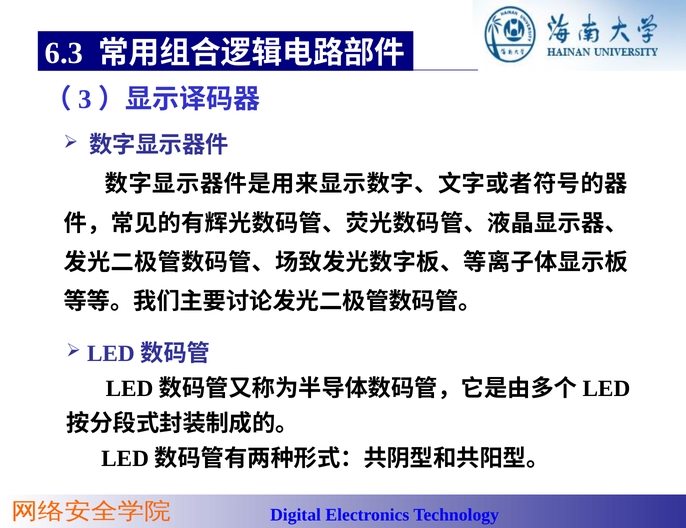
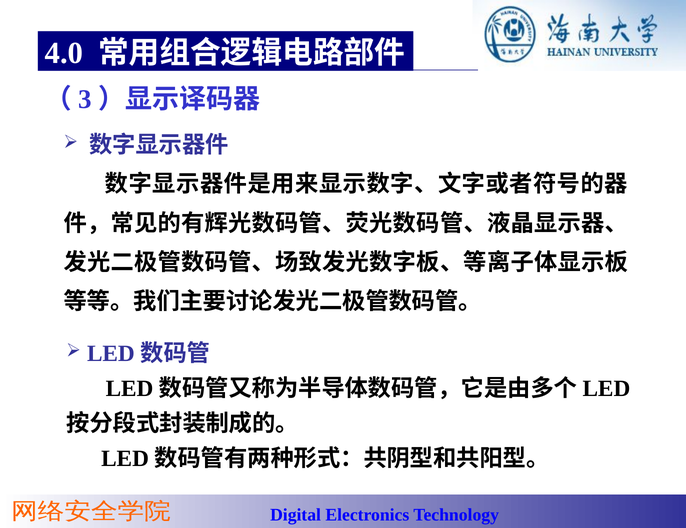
6.3: 6.3 -> 4.0 (64, 53)
